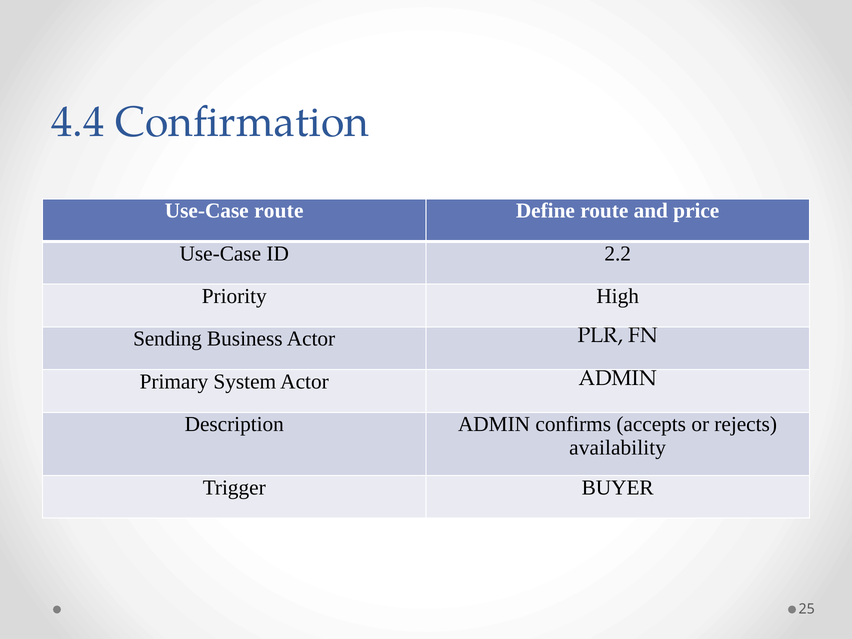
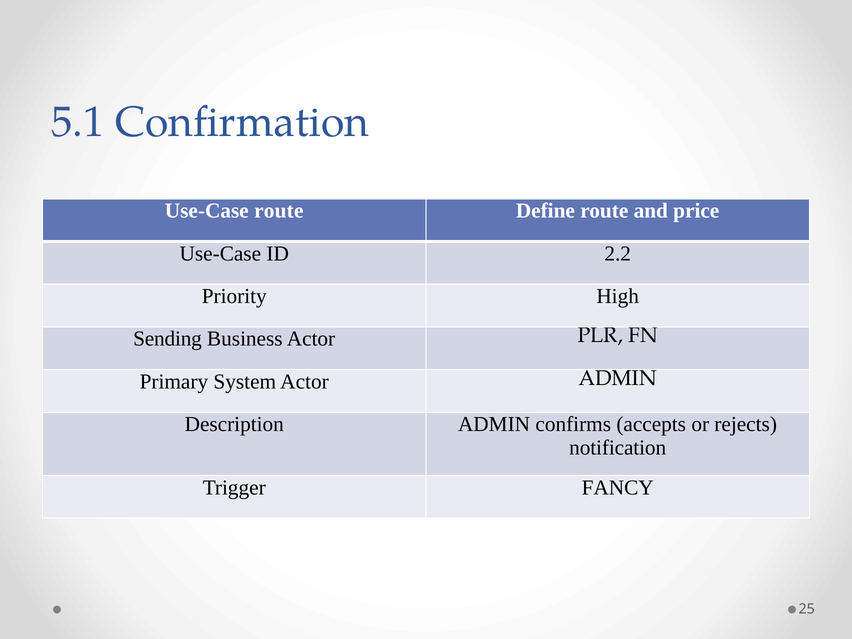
4.4: 4.4 -> 5.1 (78, 122)
availability: availability -> notification (618, 448)
BUYER: BUYER -> FANCY (618, 488)
